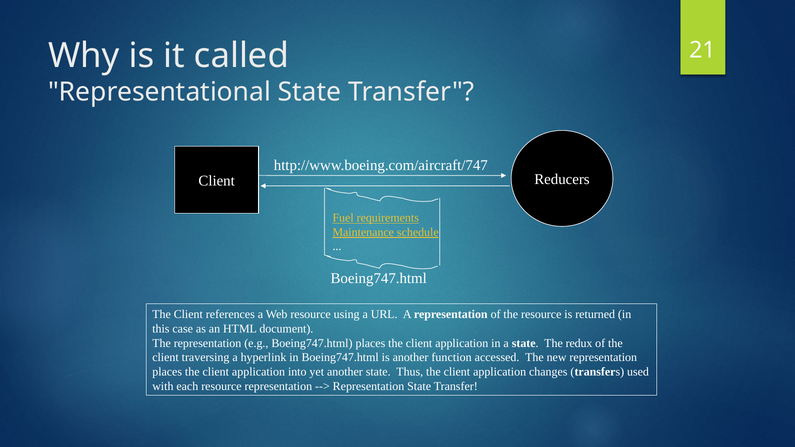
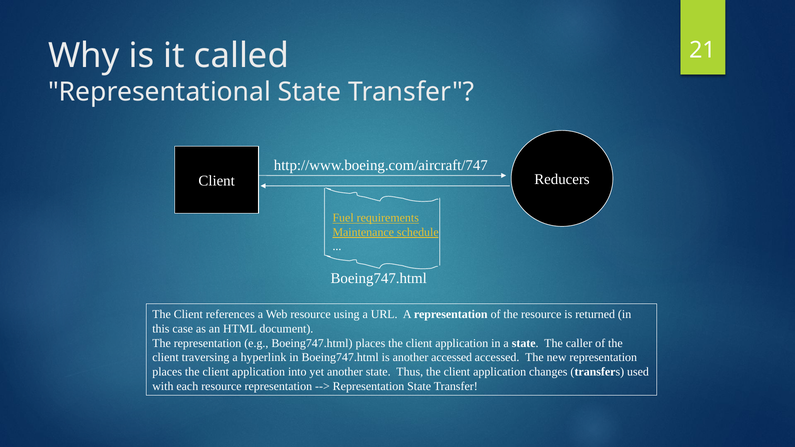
redux: redux -> caller (579, 343)
another function: function -> accessed (452, 358)
